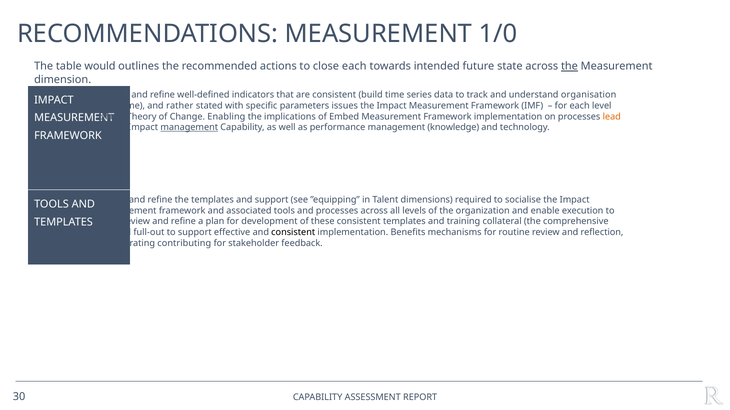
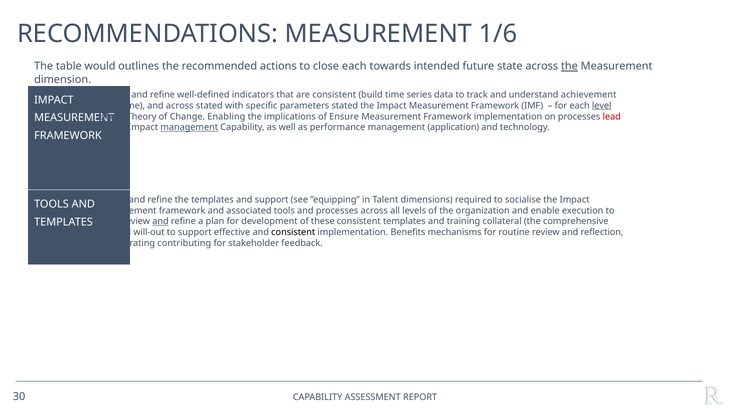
1/0: 1/0 -> 1/6 (498, 34)
organisation: organisation -> achievement (589, 95)
and rather: rather -> across (180, 106)
parameters issues: issues -> stated (345, 106)
level underline: none -> present (602, 106)
Embed: Embed -> Ensure (344, 117)
lead colour: orange -> red (612, 117)
knowledge: knowledge -> application (453, 128)
and underline: none -> present (161, 222)
full-out: full-out -> will-out (149, 233)
